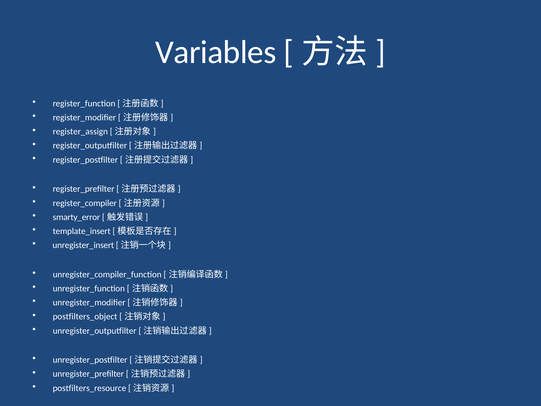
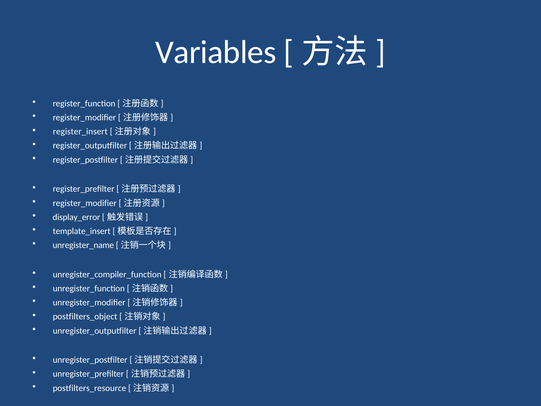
register_assign: register_assign -> register_insert (80, 132)
register_compiler: register_compiler -> register_modifier (85, 203)
smarty_error: smarty_error -> display_error (76, 217)
unregister_insert: unregister_insert -> unregister_name (83, 245)
